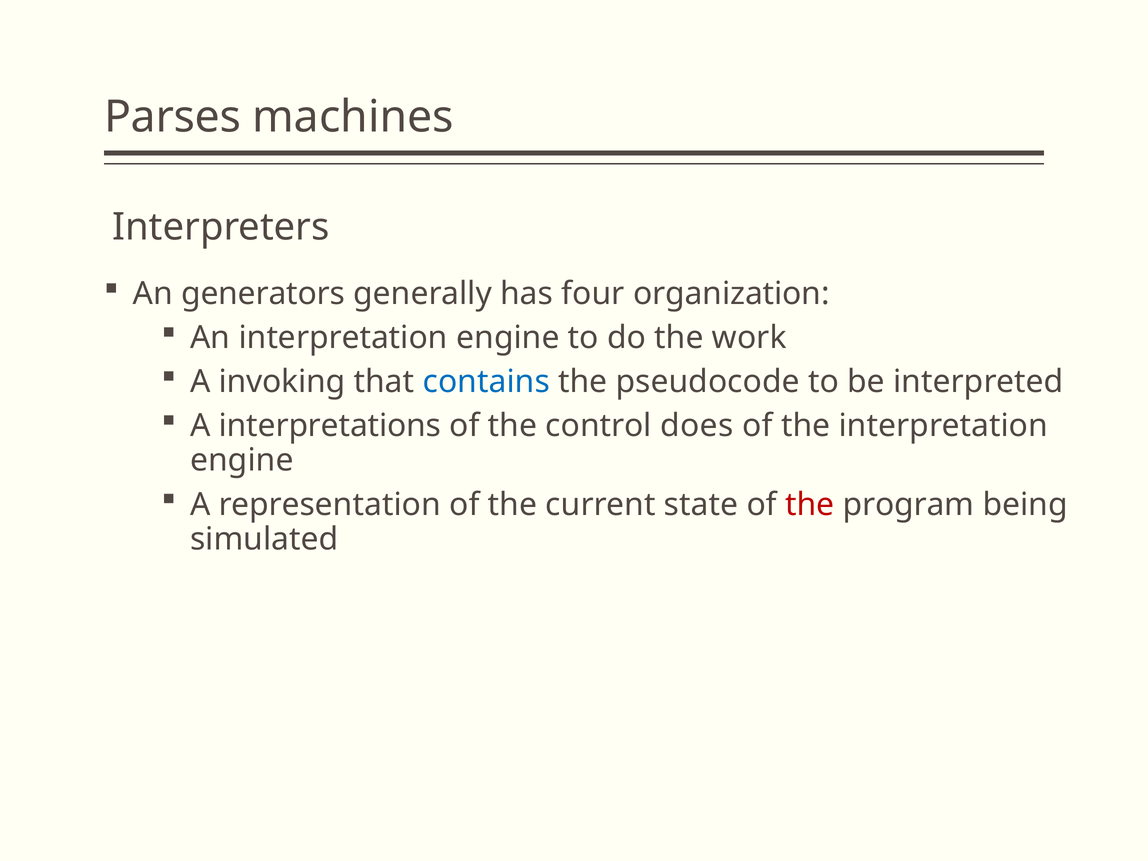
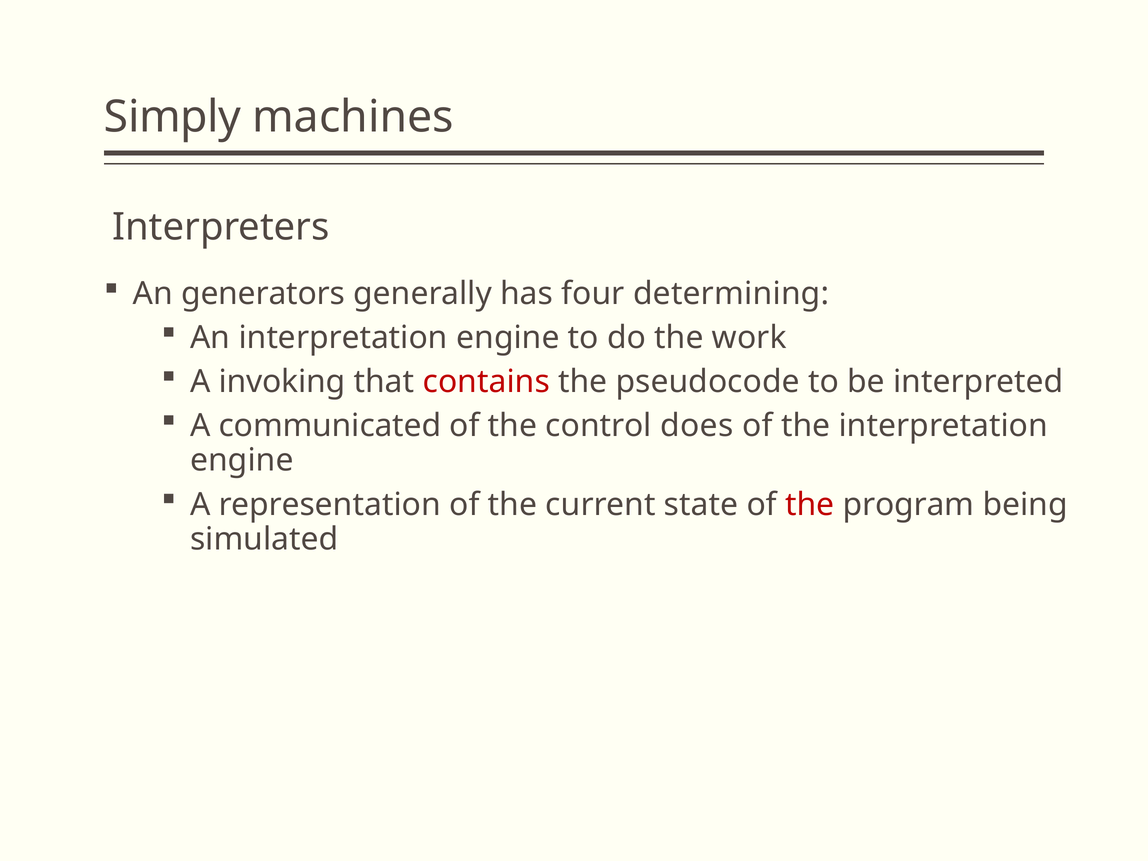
Parses: Parses -> Simply (173, 117)
organization: organization -> determining (731, 294)
contains colour: blue -> red (486, 382)
interpretations: interpretations -> communicated (330, 426)
